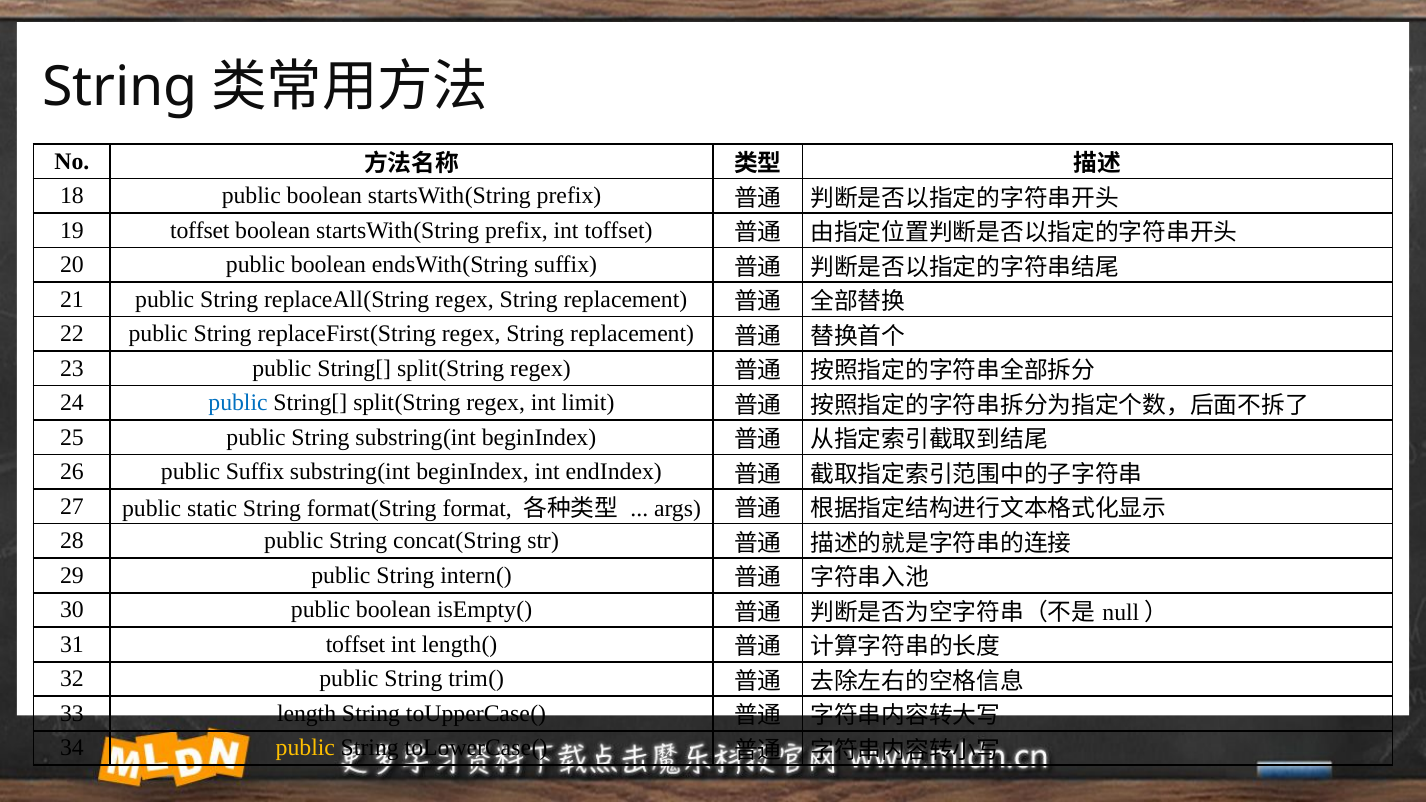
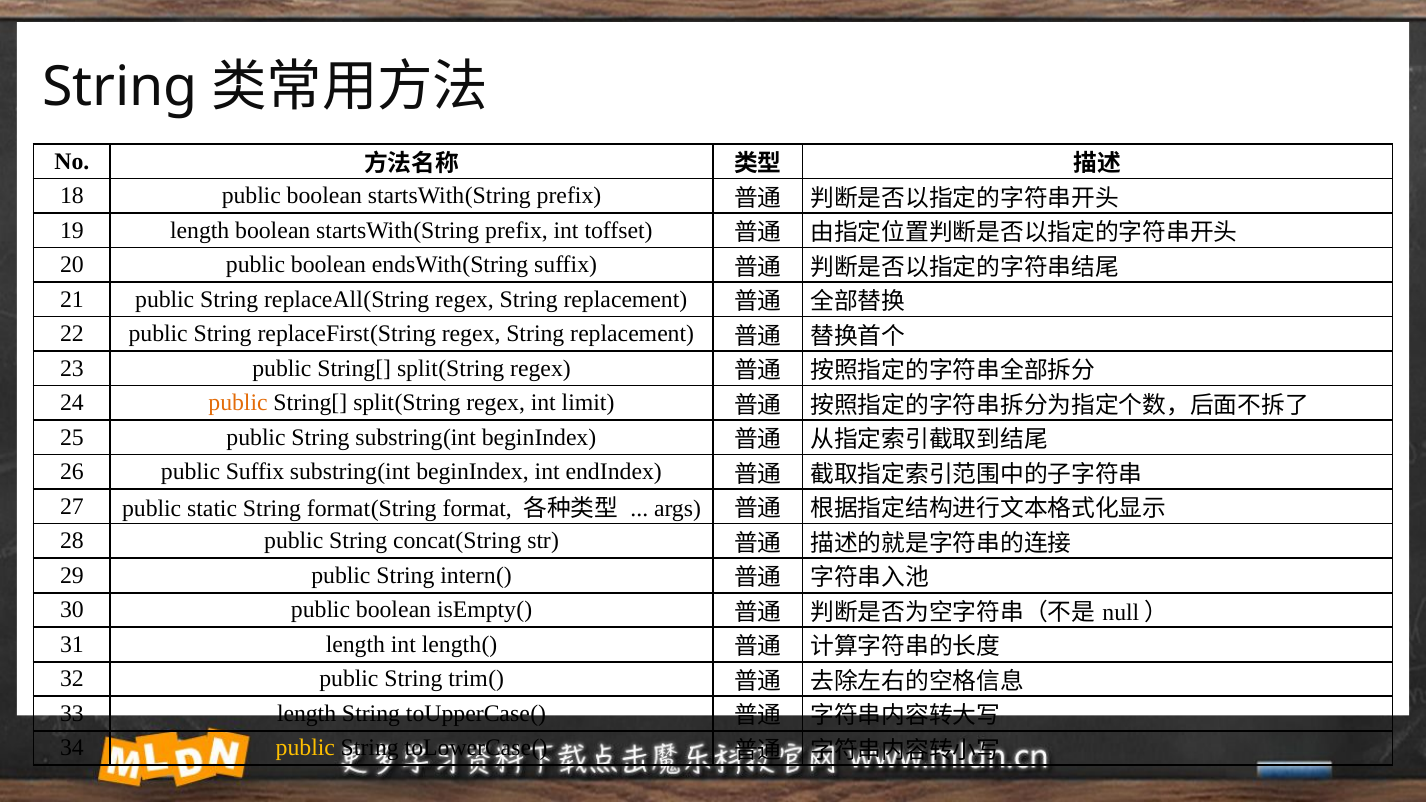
19 toffset: toffset -> length (200, 230)
public colour: blue -> orange (238, 403)
31 toffset: toffset -> length (355, 645)
